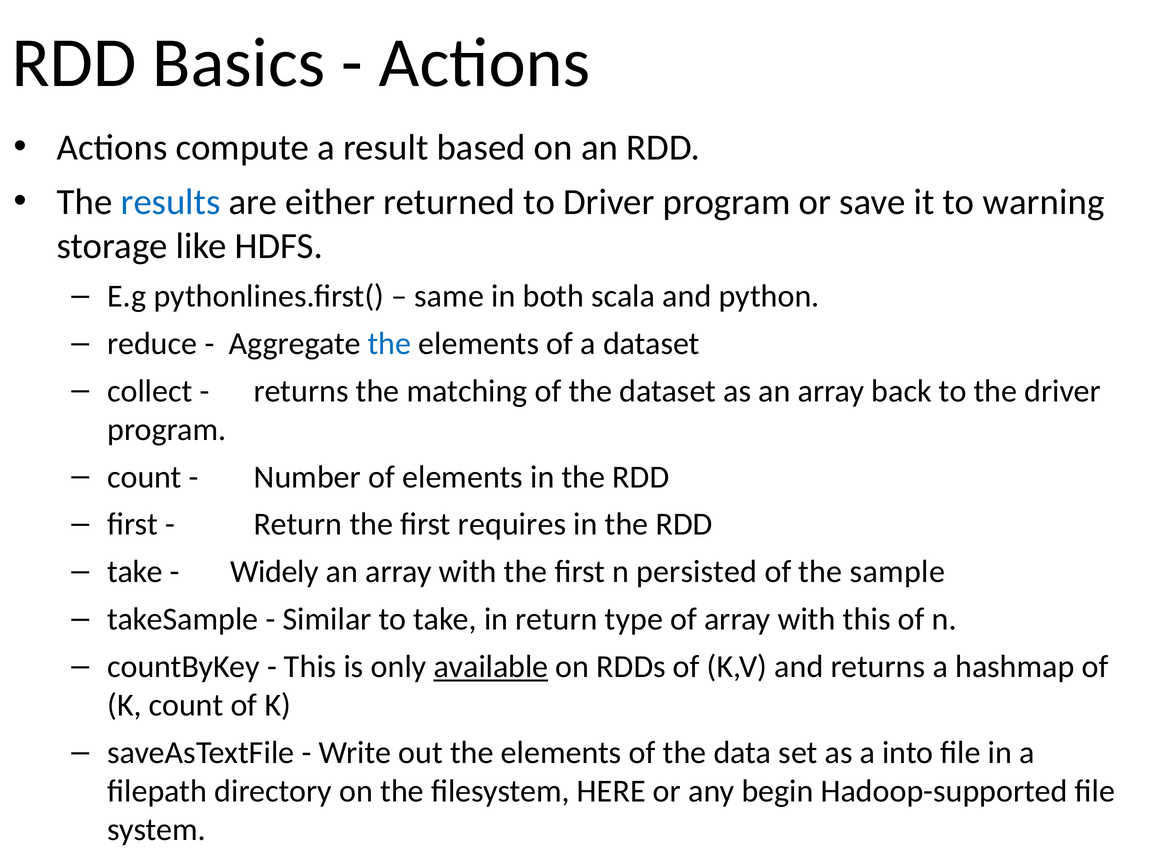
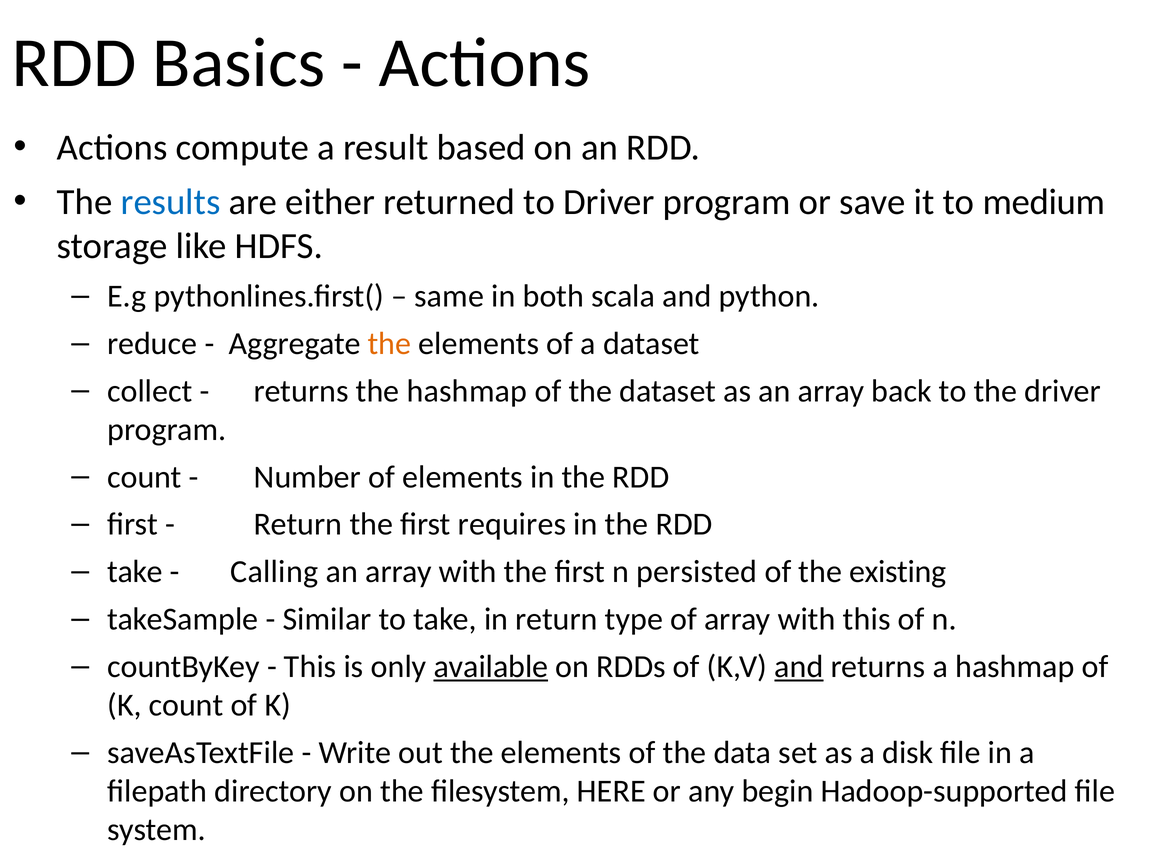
warning: warning -> medium (1044, 202)
the colour: blue -> orange (390, 343)
the matching: matching -> hashmap (467, 391)
Widely: Widely -> Calling (274, 572)
sample: sample -> existing (898, 572)
and underline: none -> present (799, 667)
into: into -> disk (908, 752)
